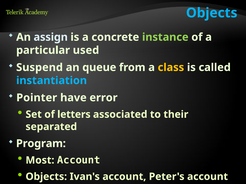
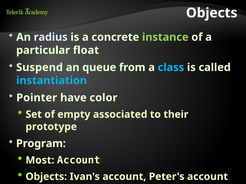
Objects colour: light blue -> white (212, 13)
assign: assign -> radius (51, 37)
used: used -> float (86, 50)
class colour: yellow -> light blue (171, 68)
error: error -> color (103, 98)
letters: letters -> empty (74, 115)
separated: separated -> prototype (51, 127)
